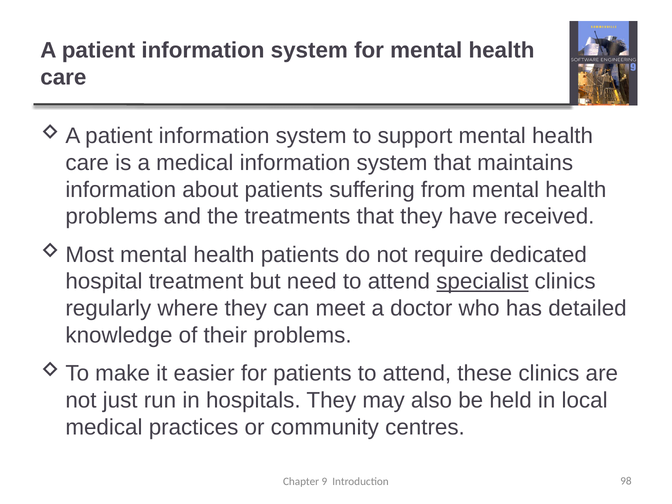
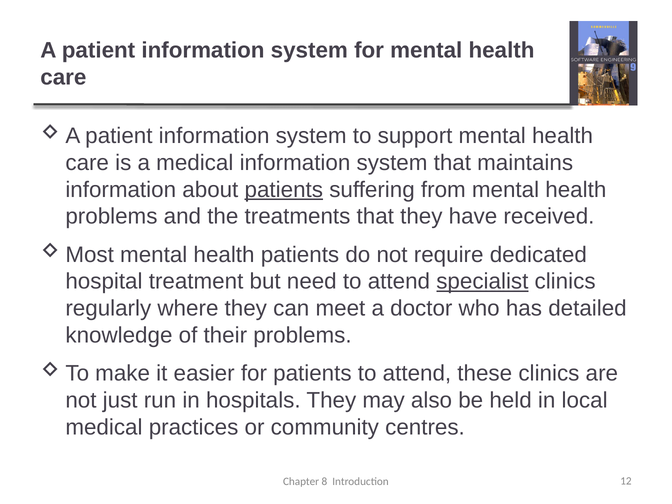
patients underline: none -> present (284, 190)
9: 9 -> 8 (324, 481)
98: 98 -> 12 (626, 481)
